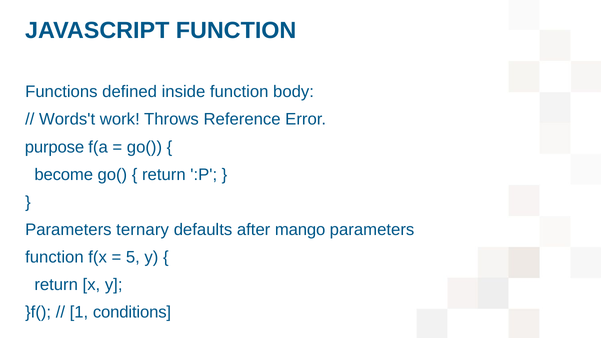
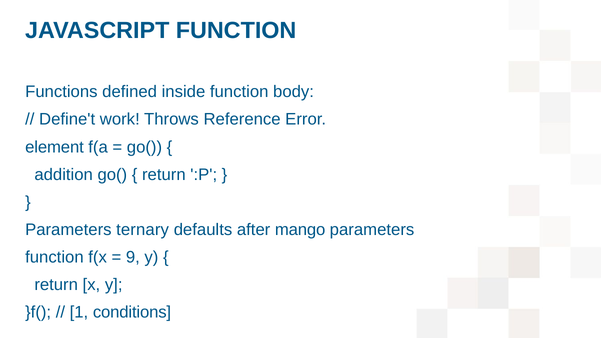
Words't: Words't -> Define't (67, 119)
purpose: purpose -> element (54, 147)
become: become -> addition (64, 175)
5: 5 -> 9 (133, 257)
